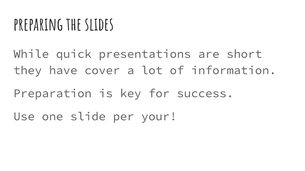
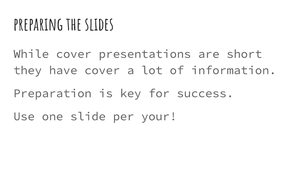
While quick: quick -> cover (74, 54)
